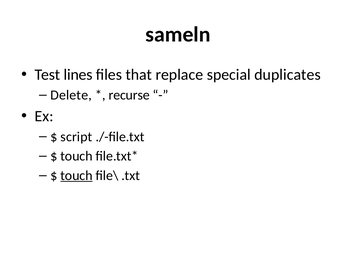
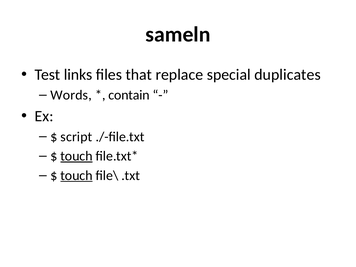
lines: lines -> links (78, 75)
Delete: Delete -> Words (71, 95)
recurse: recurse -> contain (129, 95)
touch underline: none -> present (76, 156)
